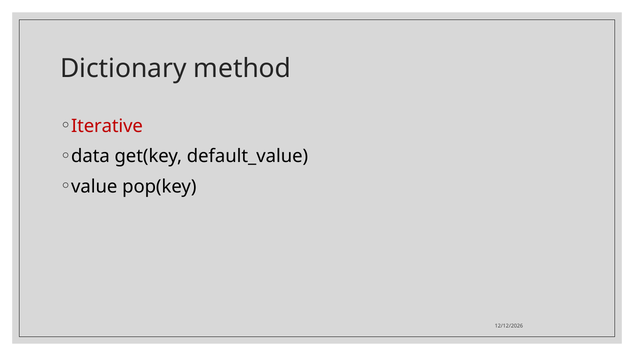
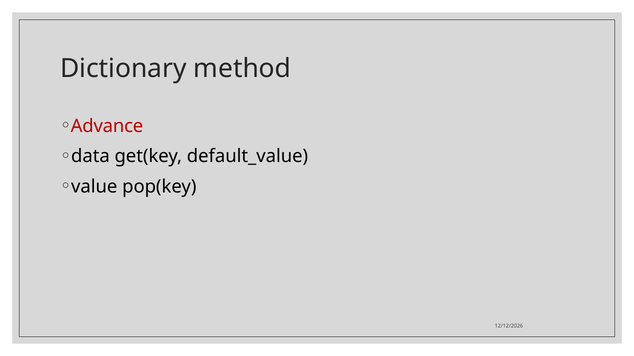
Iterative: Iterative -> Advance (107, 126)
